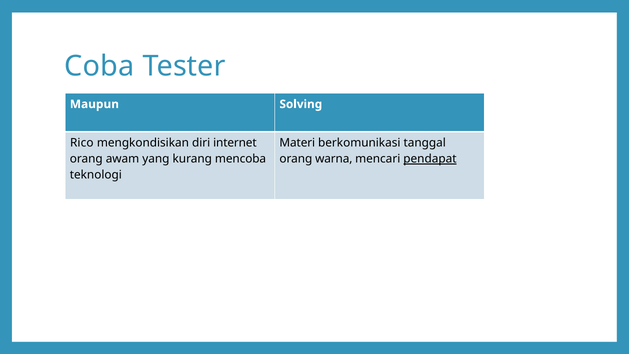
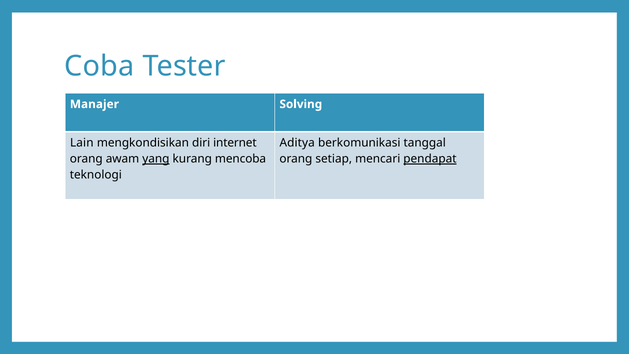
Maupun: Maupun -> Manajer (94, 104)
Rico: Rico -> Lain (82, 143)
Materi: Materi -> Aditya (297, 143)
yang underline: none -> present (156, 159)
warna: warna -> setiap (334, 159)
